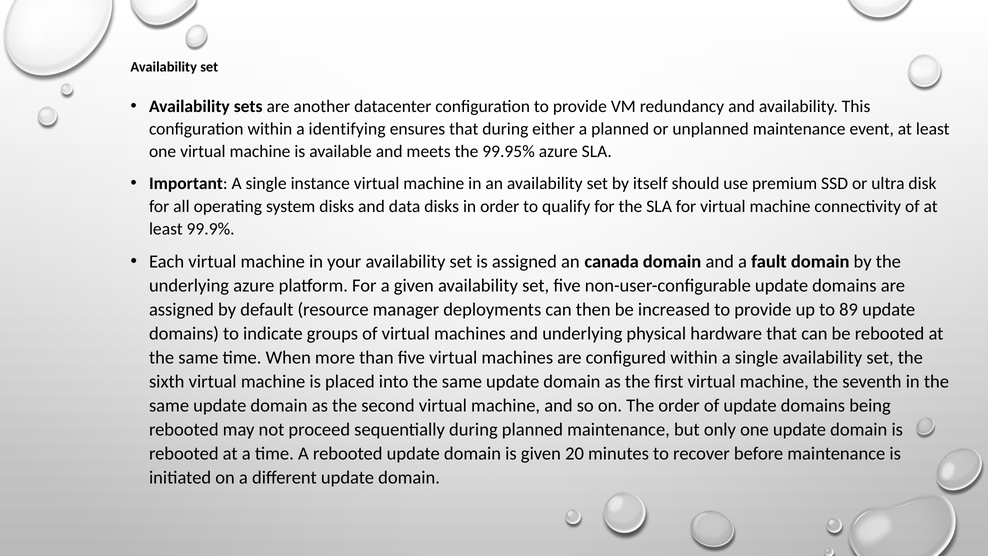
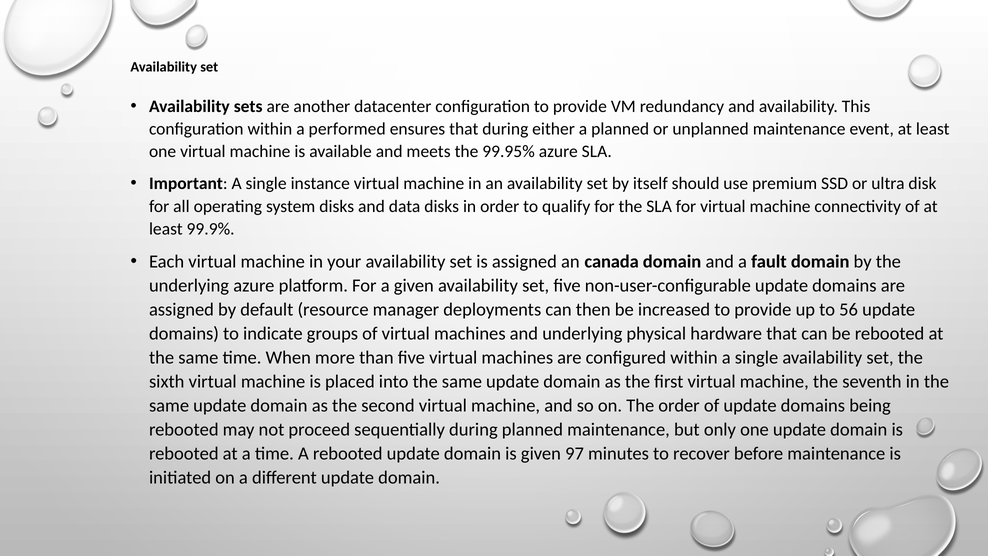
identifying: identifying -> performed (347, 129)
89: 89 -> 56 (849, 310)
20: 20 -> 97 (575, 453)
